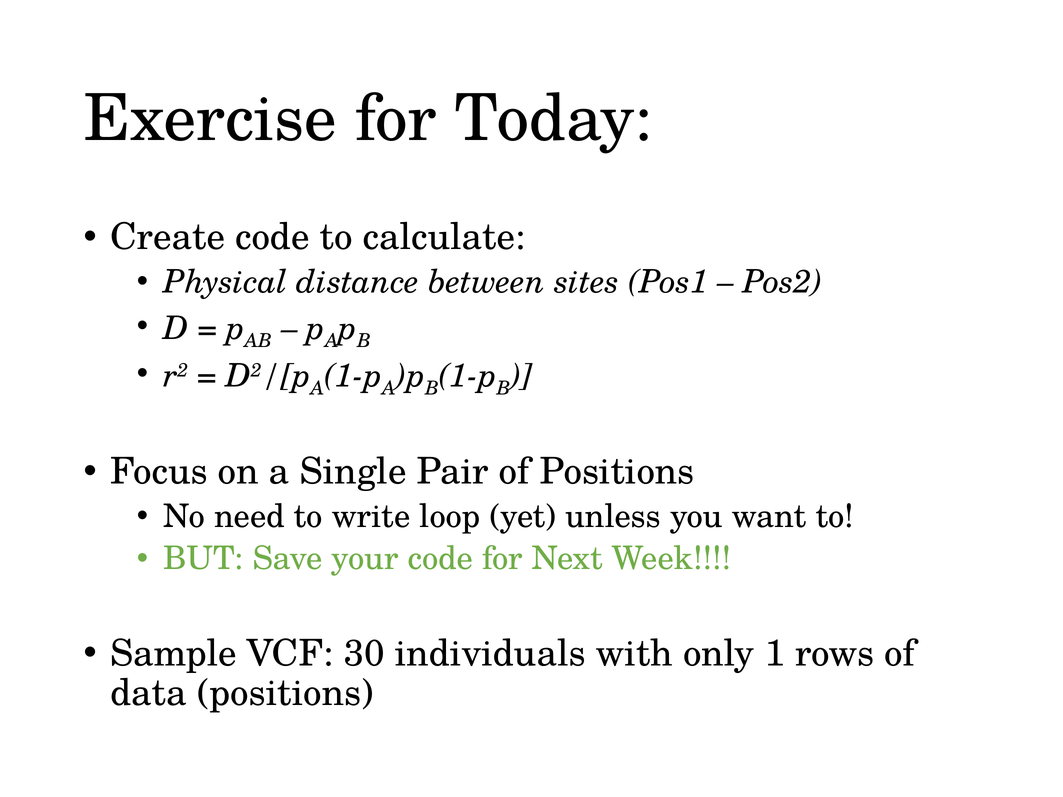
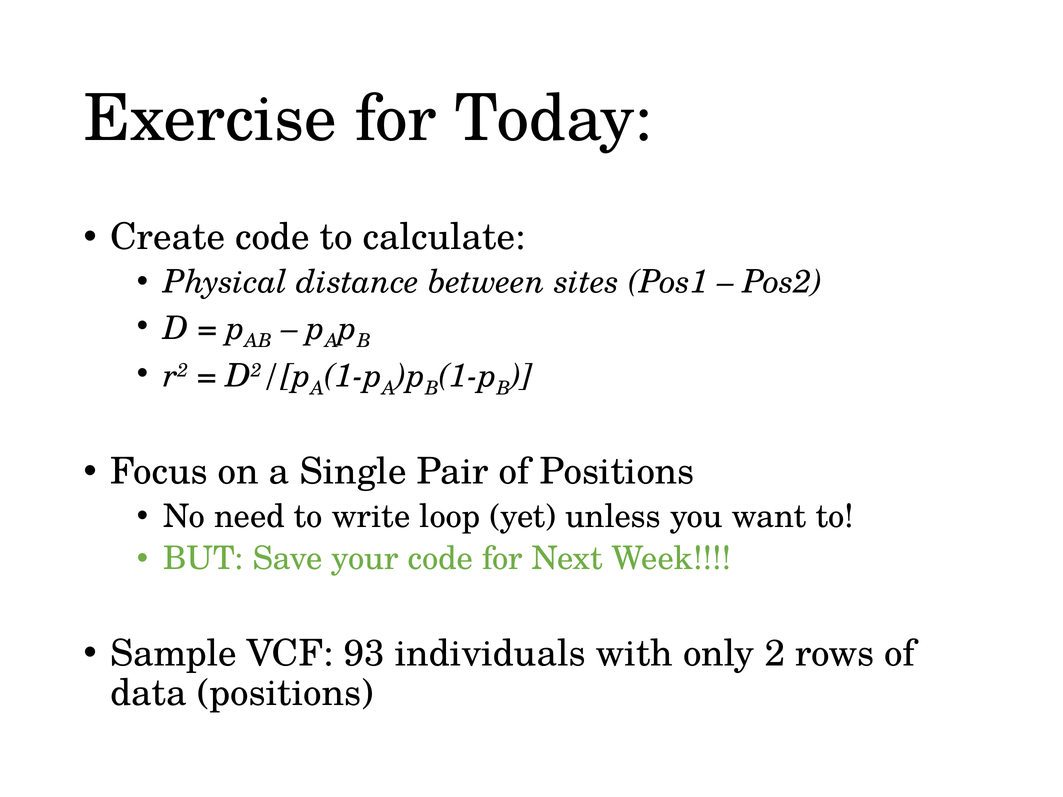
30: 30 -> 93 (364, 654)
1: 1 -> 2 (775, 654)
